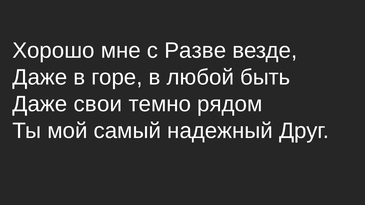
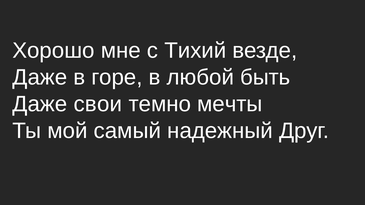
Разве: Разве -> Тихий (195, 51)
рядом: рядом -> мечты (230, 104)
